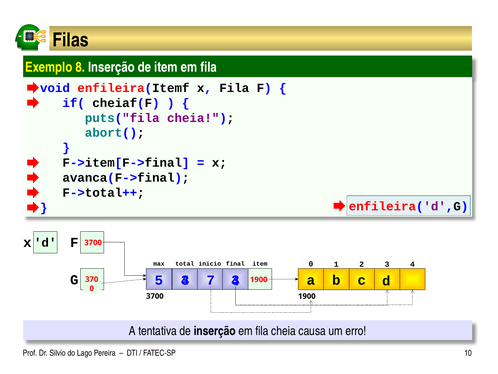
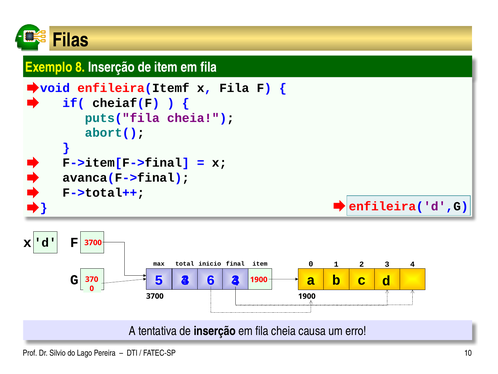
7: 7 -> 6 (211, 280)
